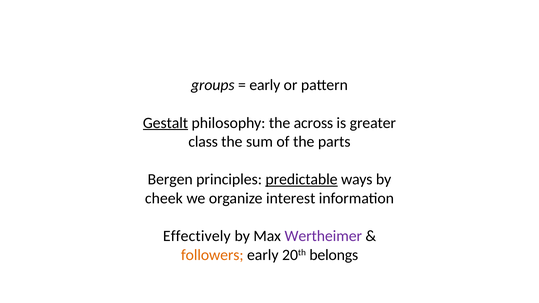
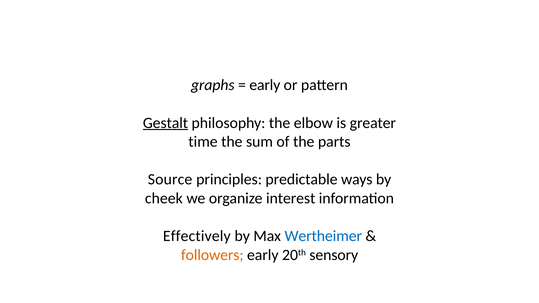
groups: groups -> graphs (213, 85)
across: across -> elbow (313, 123)
class: class -> time (203, 142)
Bergen: Bergen -> Source (170, 180)
predictable underline: present -> none (302, 180)
Wertheimer colour: purple -> blue (323, 236)
belongs: belongs -> sensory (334, 255)
